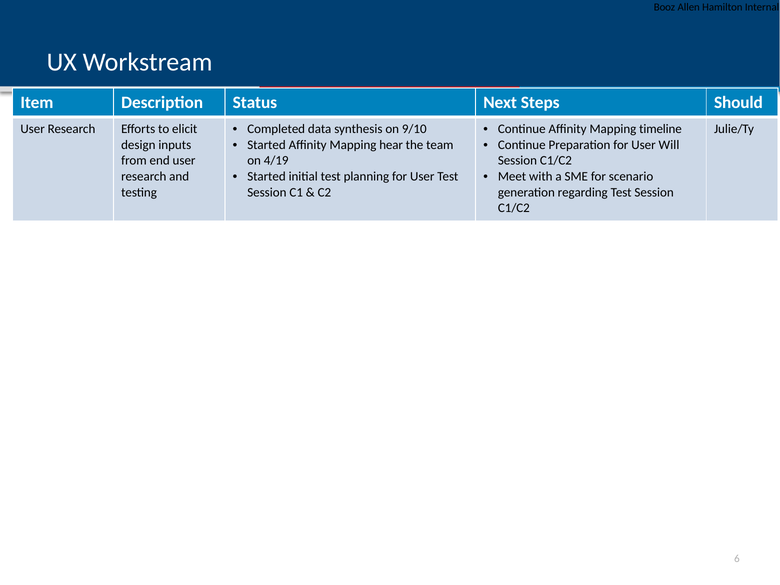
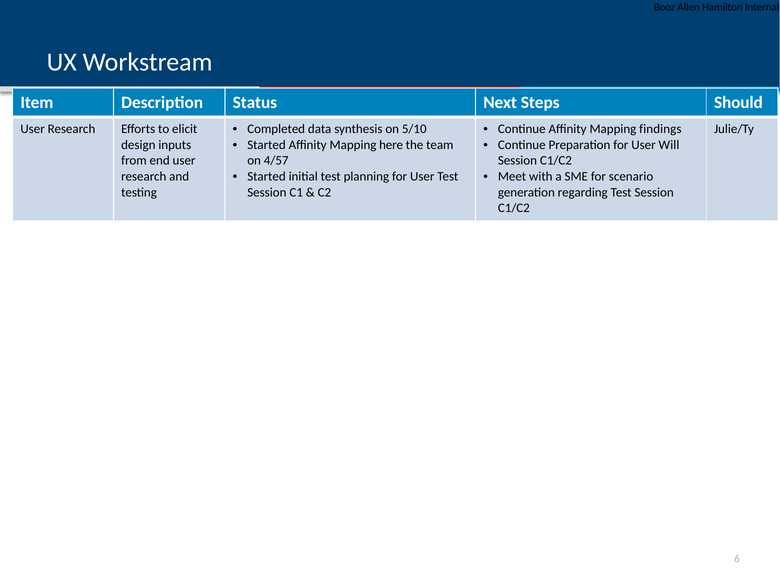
9/10: 9/10 -> 5/10 (414, 129)
timeline: timeline -> findings (660, 129)
hear: hear -> here (391, 145)
4/19: 4/19 -> 4/57 (276, 161)
